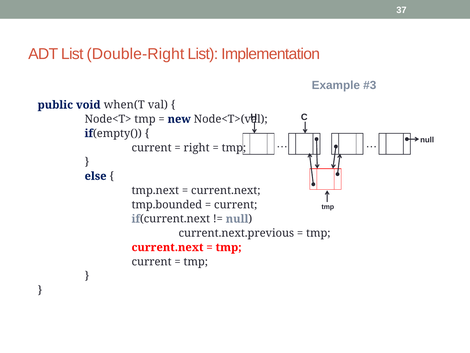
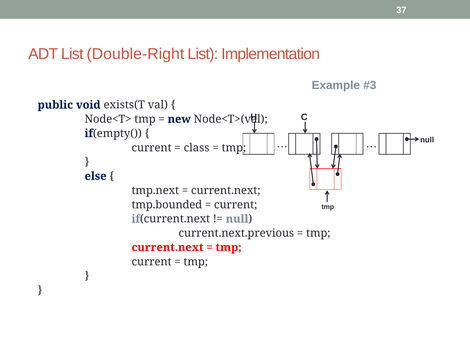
when(T: when(T -> exists(T (124, 105)
right: right -> class (197, 147)
